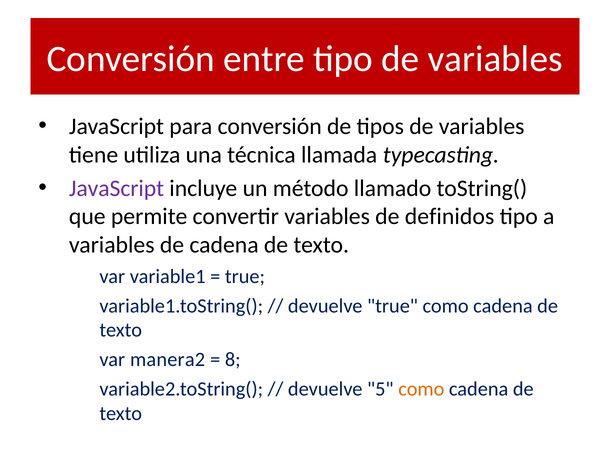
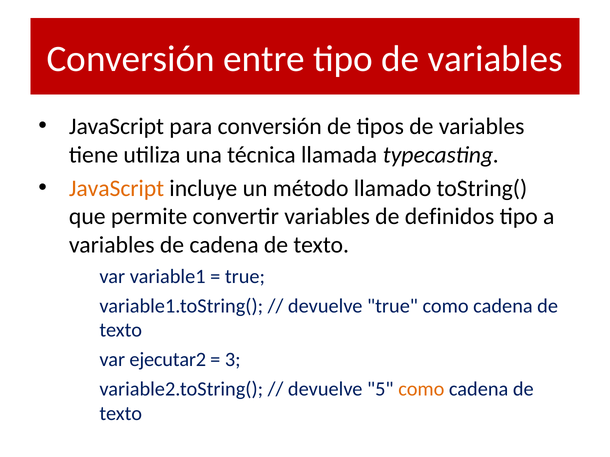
JavaScript colour: purple -> orange (117, 188)
manera2: manera2 -> ejecutar2 (168, 360)
8: 8 -> 3 (233, 360)
